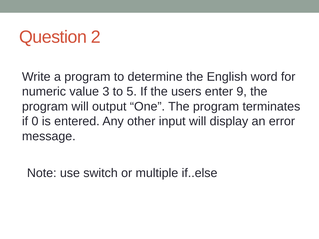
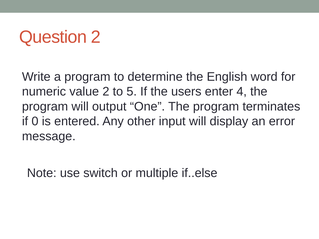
value 3: 3 -> 2 (106, 92)
9: 9 -> 4 (242, 92)
